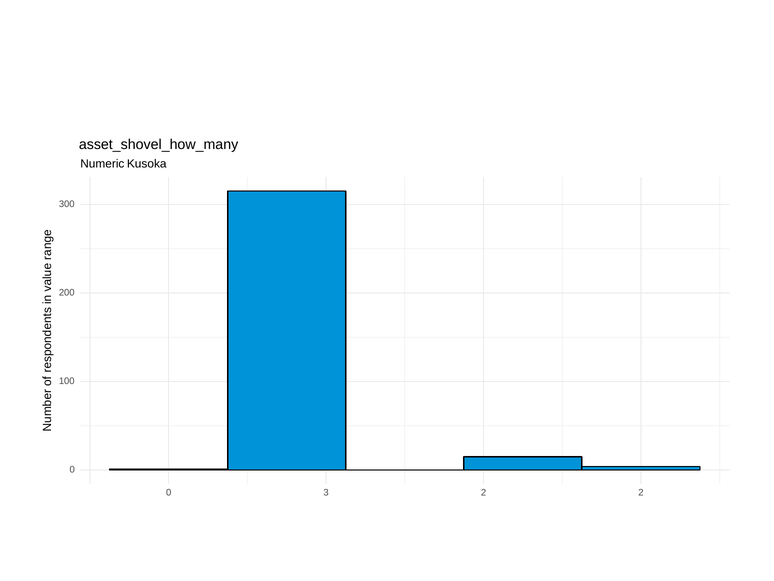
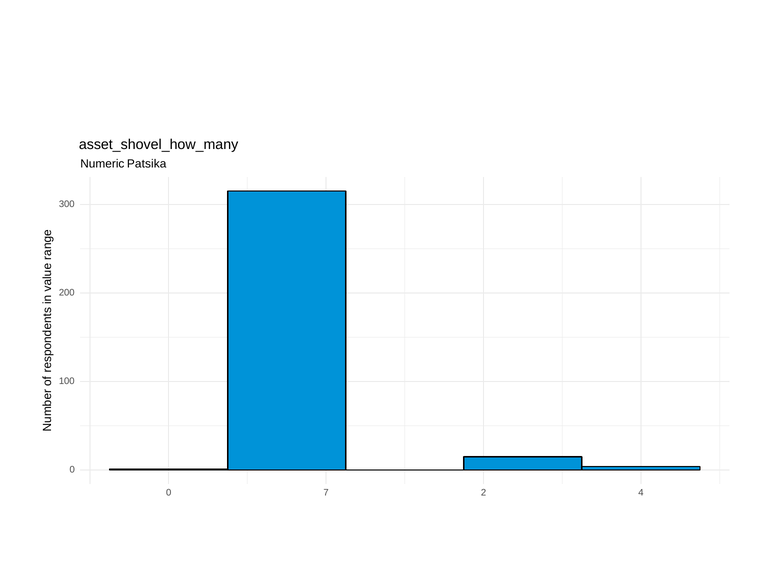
Kusoka: Kusoka -> Patsika (147, 164)
3: 3 -> 7 (326, 492)
2 2: 2 -> 4 (641, 492)
